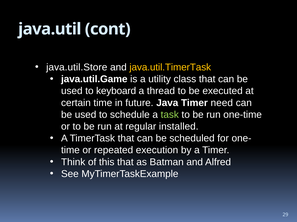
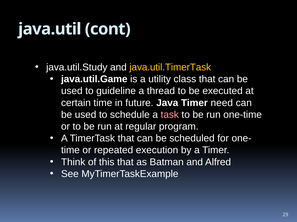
java.util.Store: java.util.Store -> java.util.Study (77, 67)
keyboard: keyboard -> guideline (116, 91)
task colour: light green -> pink (170, 115)
installed: installed -> program (179, 127)
